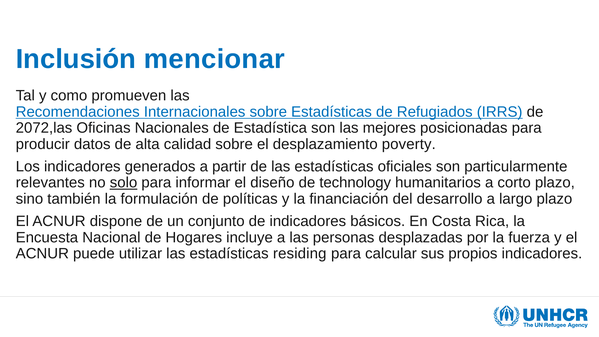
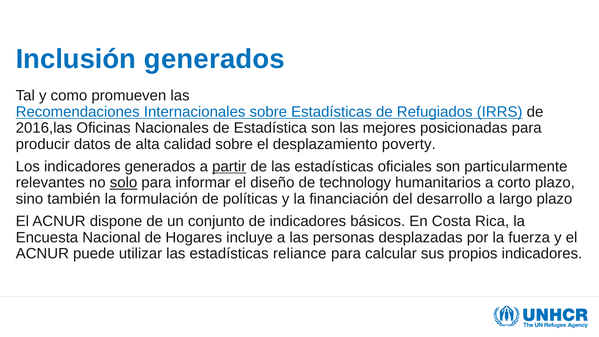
Inclusión mencionar: mencionar -> generados (214, 59)
2072,las: 2072,las -> 2016,las (44, 128)
partir underline: none -> present (229, 167)
residing: residing -> reliance (300, 254)
